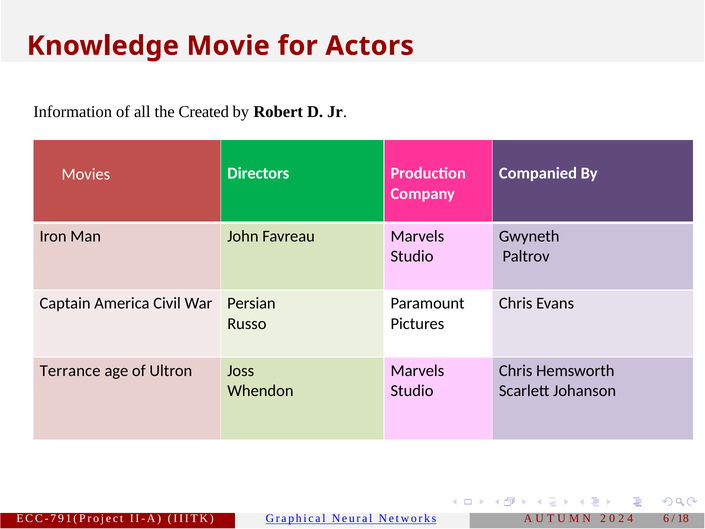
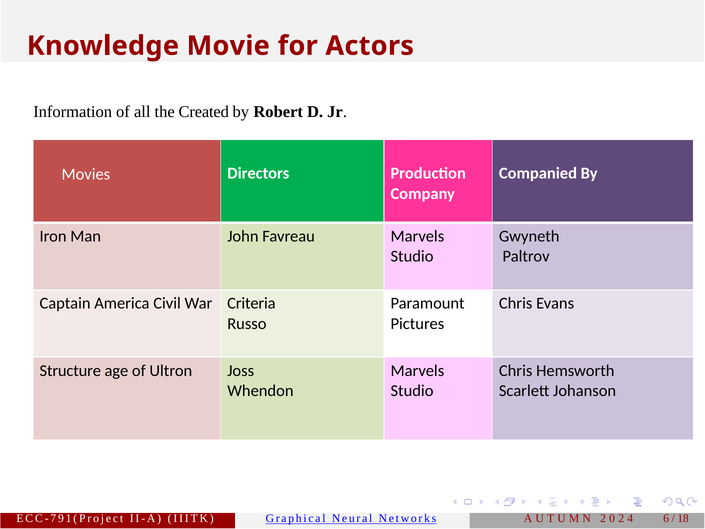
Persian: Persian -> Criteria (251, 303)
Terrance: Terrance -> Structure (70, 370)
